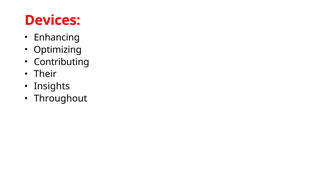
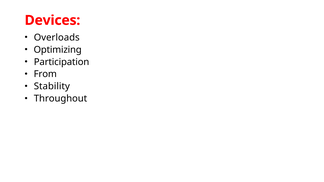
Enhancing: Enhancing -> Overloads (57, 38)
Contributing: Contributing -> Participation (62, 62)
Their: Their -> From (45, 74)
Insights: Insights -> Stability (52, 86)
